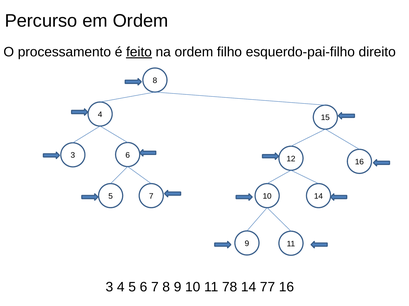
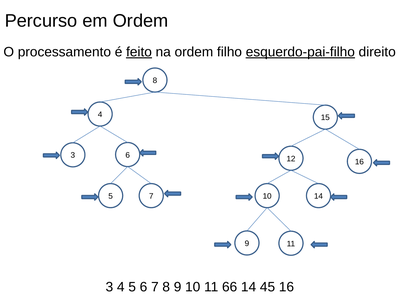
esquerdo-pai-filho underline: none -> present (300, 52)
78: 78 -> 66 (230, 288)
77: 77 -> 45 (267, 288)
